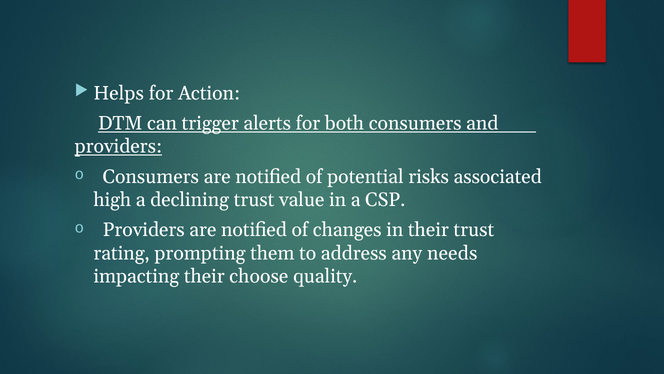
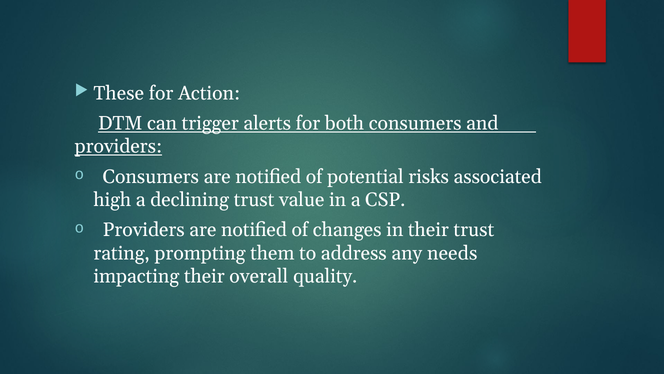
Helps: Helps -> These (119, 93)
choose: choose -> overall (259, 276)
